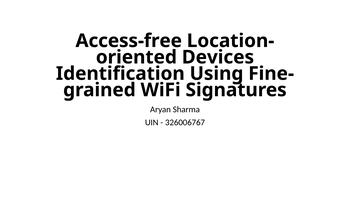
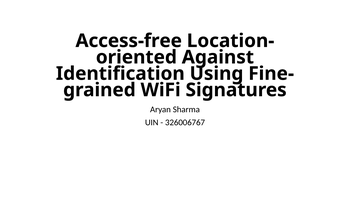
Devices: Devices -> Against (218, 57)
